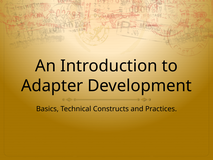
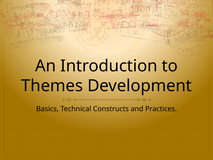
Adapter: Adapter -> Themes (52, 86)
